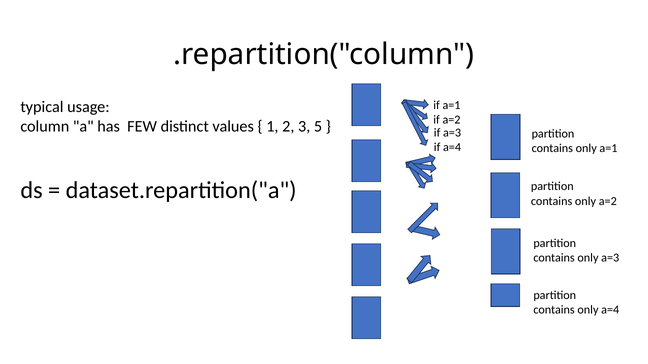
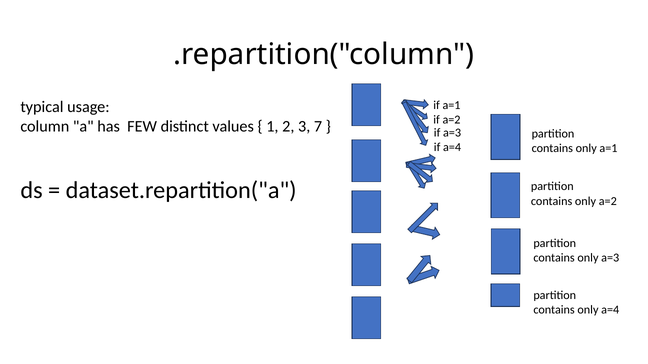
5: 5 -> 7 (318, 127)
